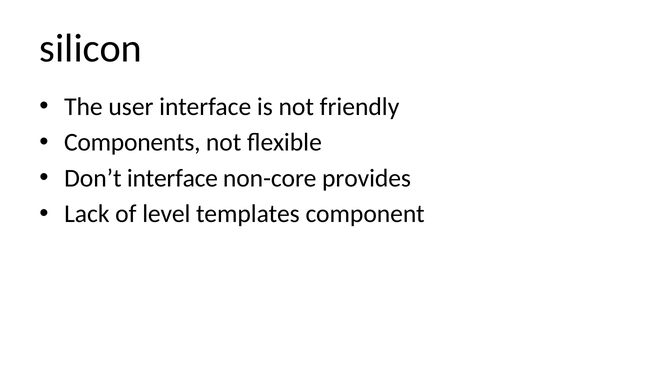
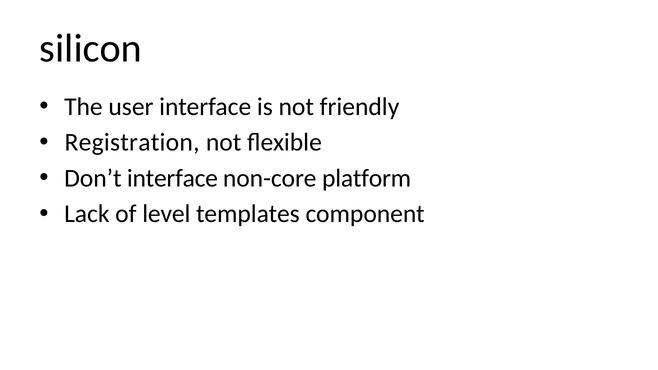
Components: Components -> Registration (132, 143)
provides: provides -> platform (367, 178)
